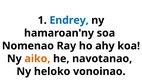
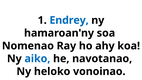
aiko colour: orange -> blue (37, 59)
